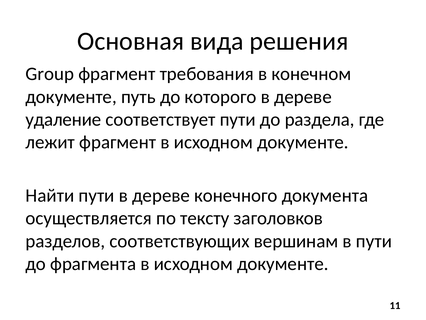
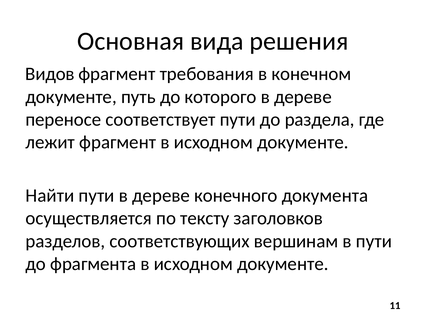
Group: Group -> Видов (50, 74)
удаление: удаление -> переносе (63, 119)
